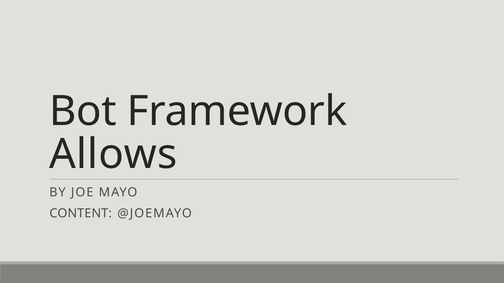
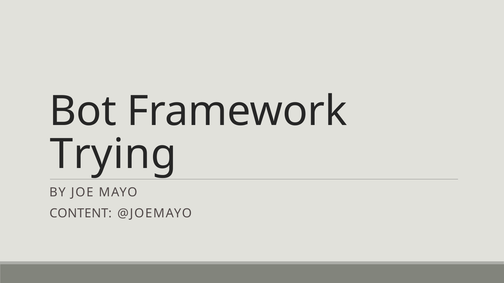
Allows: Allows -> Trying (113, 154)
